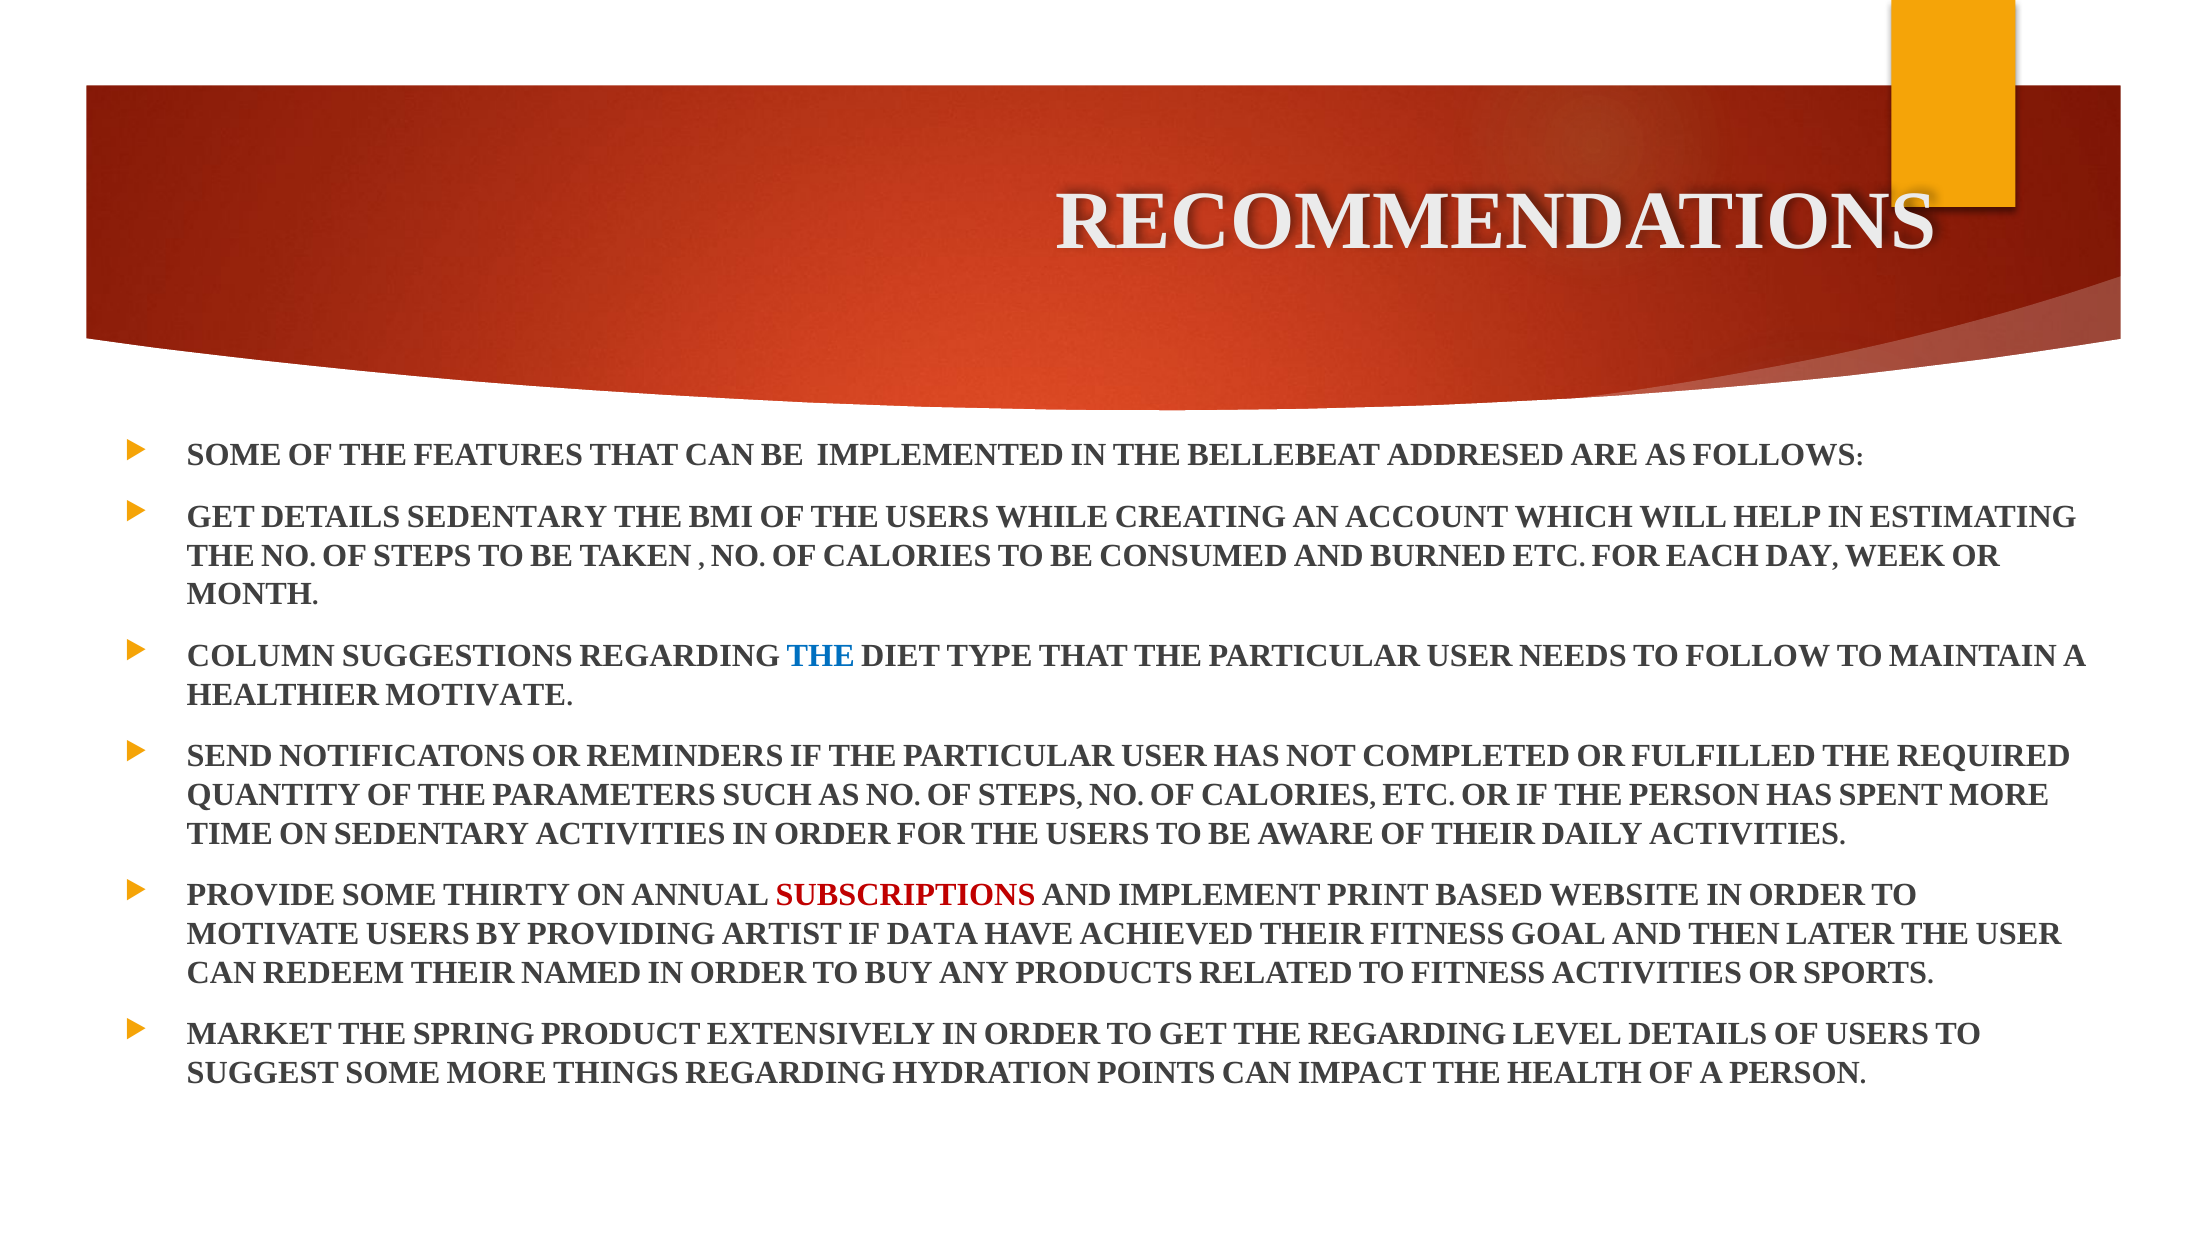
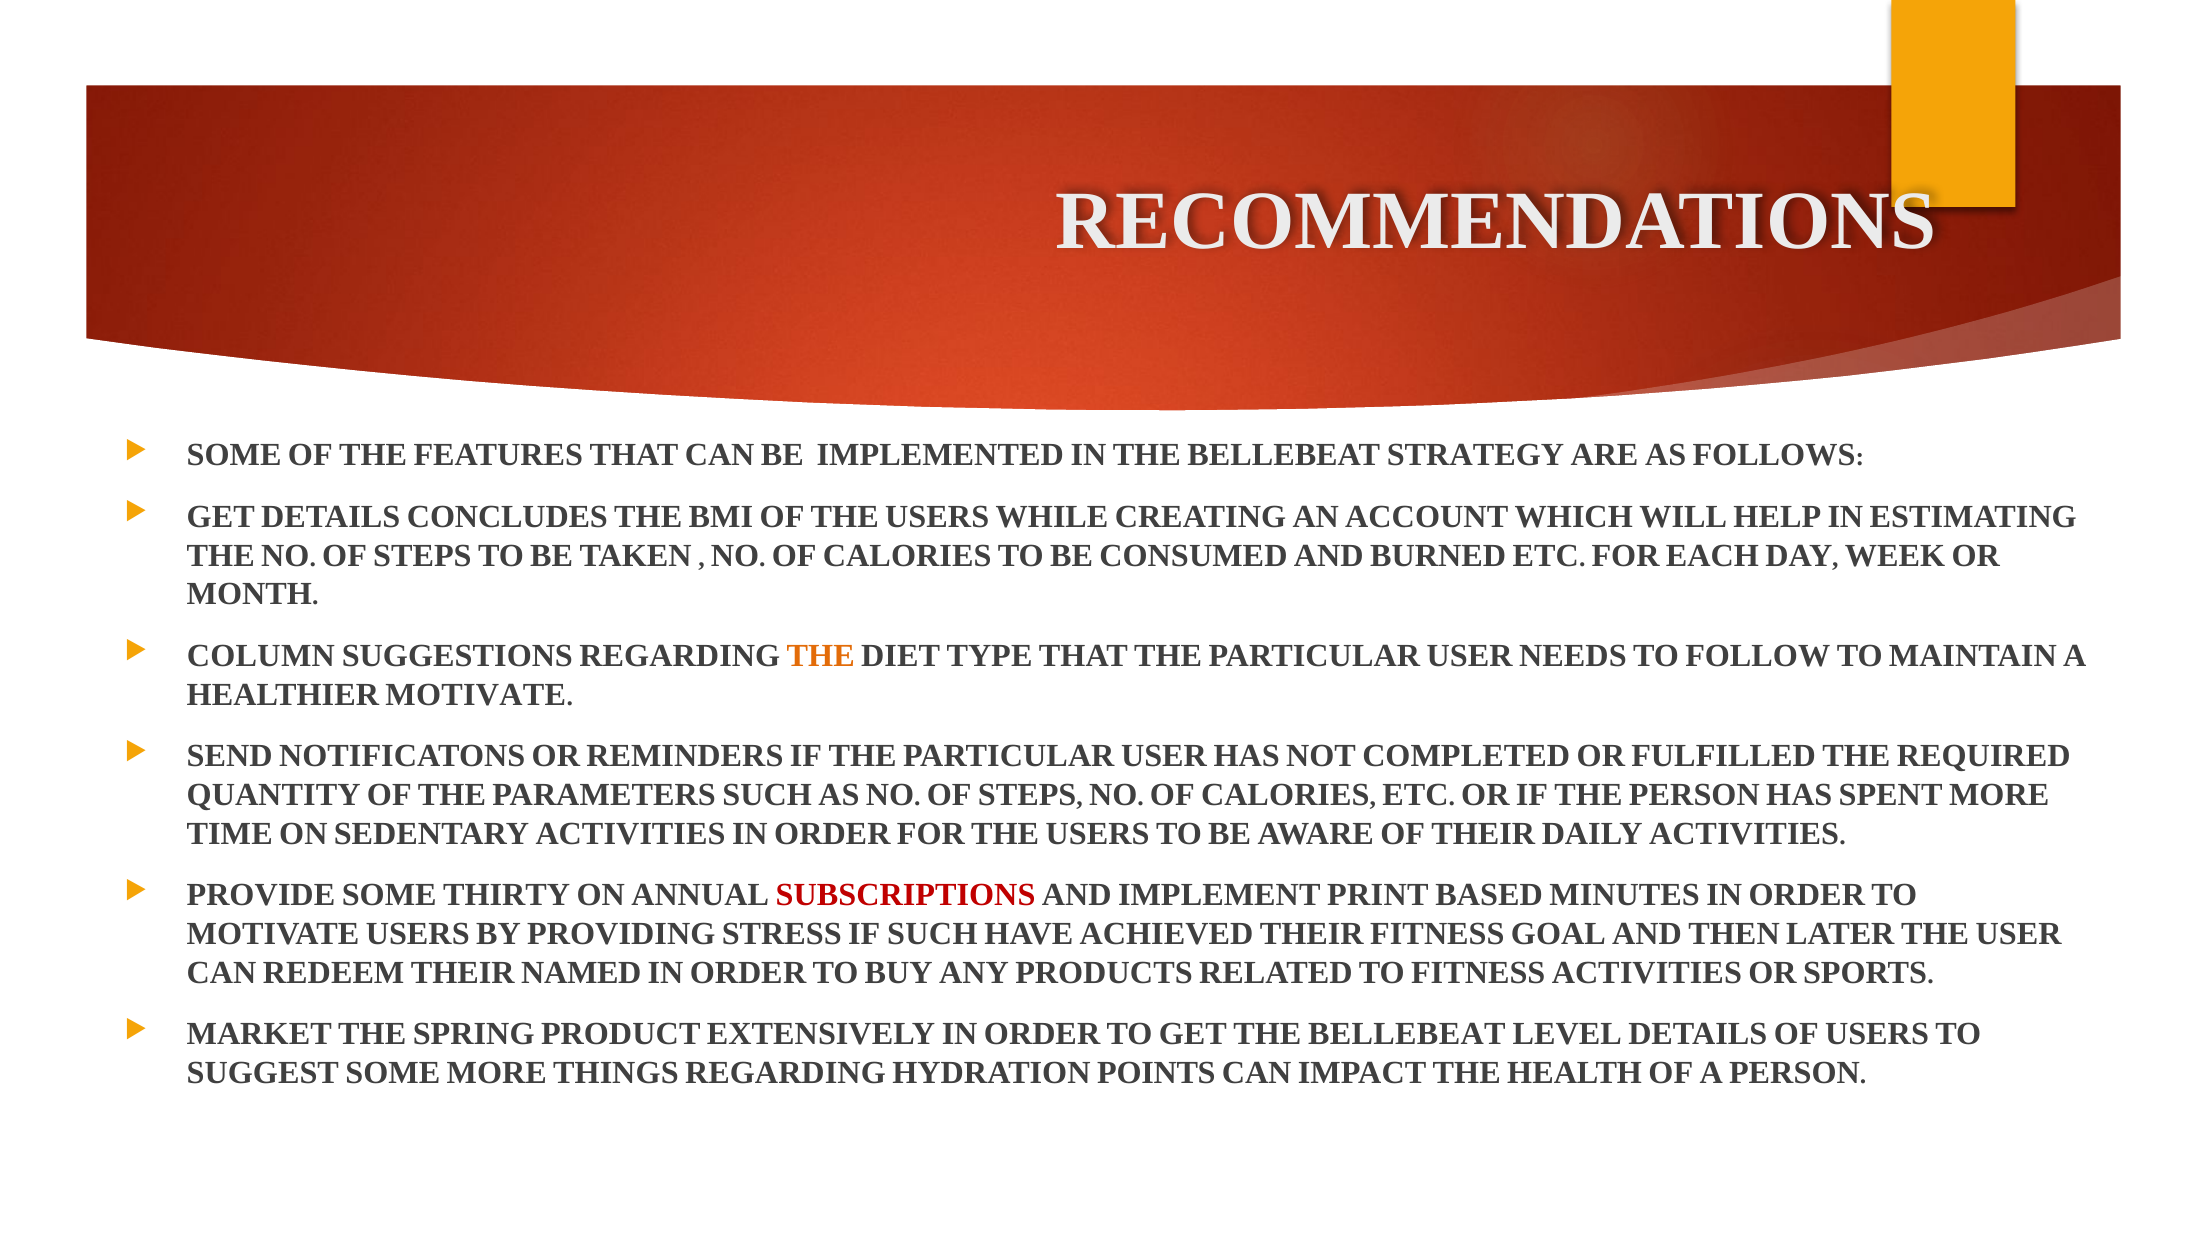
ADDRESED: ADDRESED -> STRATEGY (1475, 455)
DETAILS SEDENTARY: SEDENTARY -> CONCLUDES (507, 517)
THE colour: blue -> orange (821, 656)
WEBSITE: WEBSITE -> MINUTES (1625, 895)
ARTIST: ARTIST -> STRESS (782, 934)
IF DATA: DATA -> SUCH (932, 934)
GET THE REGARDING: REGARDING -> BELLEBEAT (1407, 1034)
